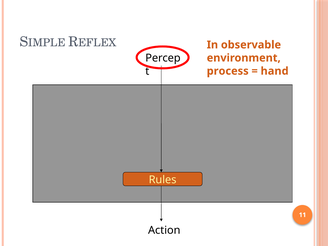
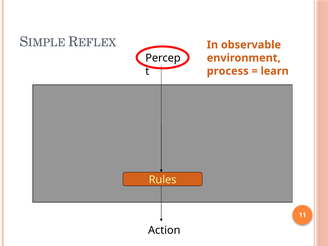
hand: hand -> learn (275, 71)
